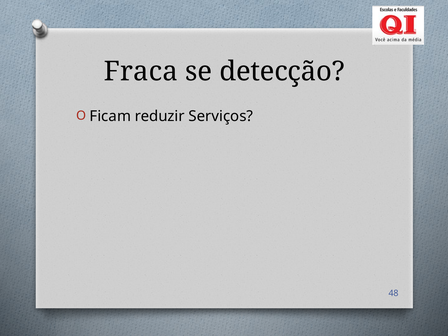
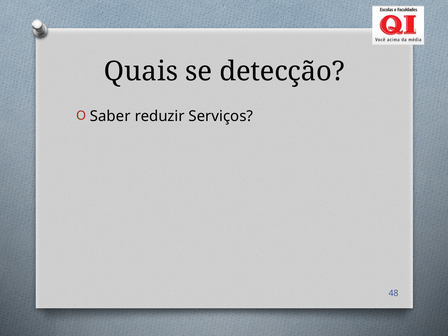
Fraca: Fraca -> Quais (141, 71)
Ficam: Ficam -> Saber (110, 116)
